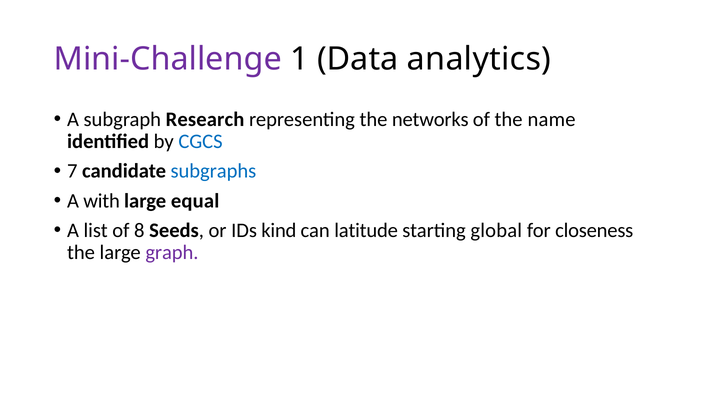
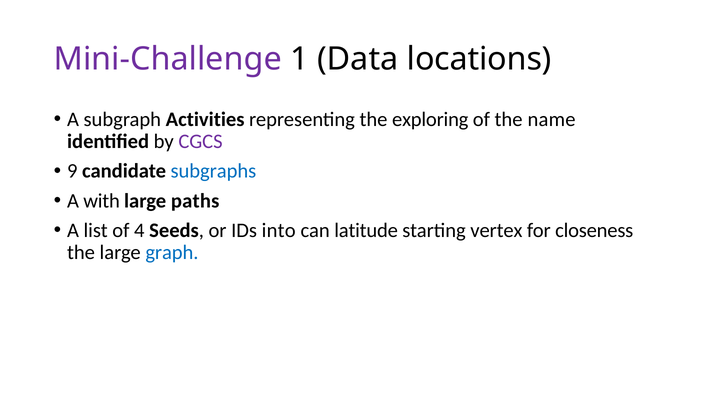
analytics: analytics -> locations (479, 59)
Research: Research -> Activities (205, 119)
networks: networks -> exploring (430, 119)
CGCS colour: blue -> purple (201, 142)
7: 7 -> 9 (72, 171)
equal: equal -> paths (195, 201)
8: 8 -> 4 (139, 230)
kind: kind -> into (279, 230)
global: global -> vertex (496, 230)
graph colour: purple -> blue (172, 253)
